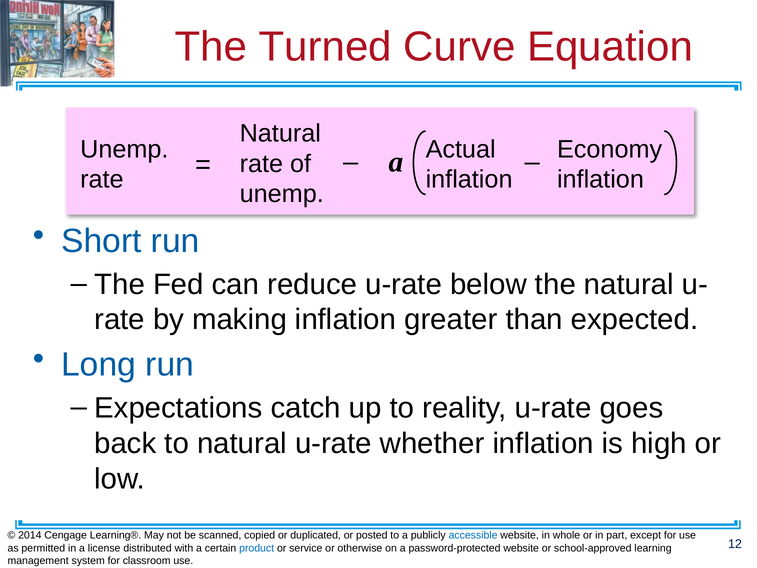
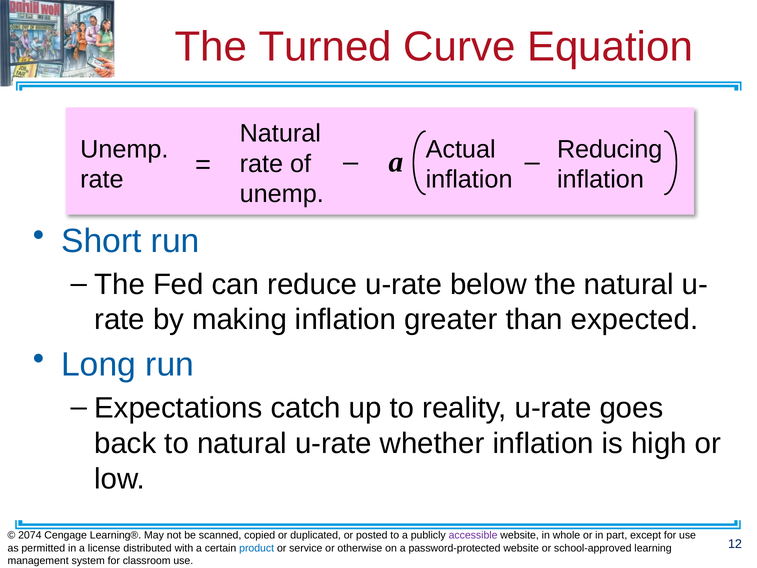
Economy: Economy -> Reducing (610, 149)
2014: 2014 -> 2074 (30, 535)
accessible colour: blue -> purple (473, 535)
